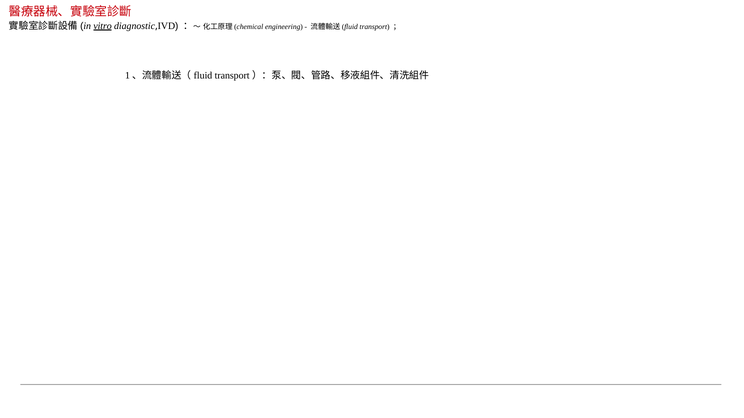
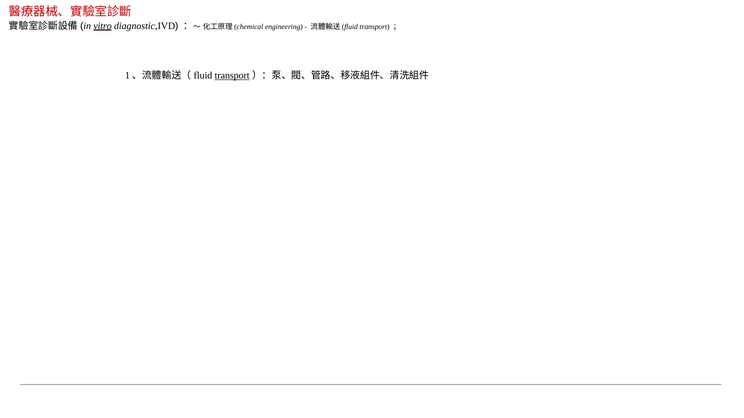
transport underline: none -> present (232, 75)
